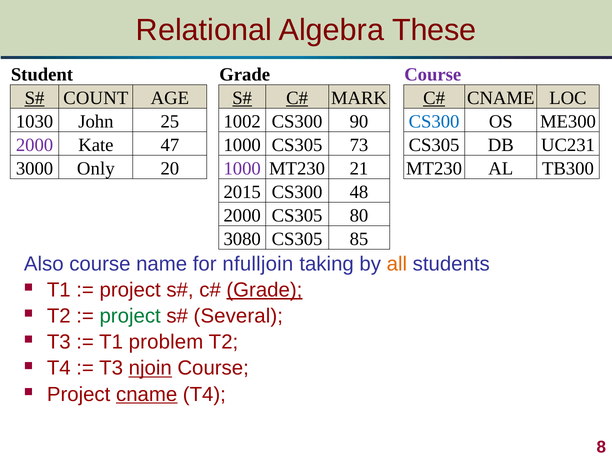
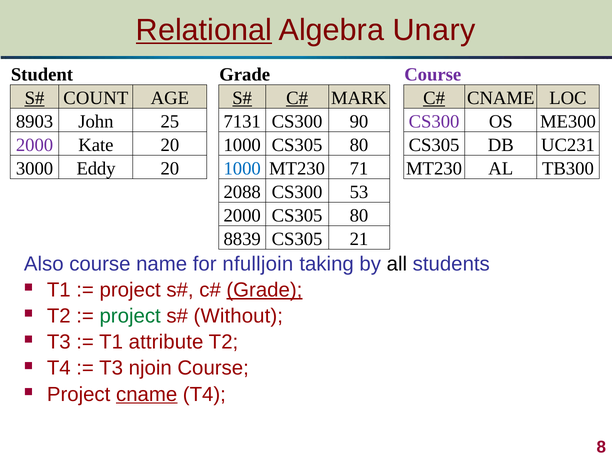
Relational underline: none -> present (204, 30)
These: These -> Unary (434, 30)
1030: 1030 -> 8903 (35, 121)
1002: 1002 -> 7131 (242, 121)
CS300 colour: blue -> purple (434, 121)
Kate 47: 47 -> 20 (170, 145)
1000 CS305 73: 73 -> 80 (359, 145)
Only: Only -> Eddy (96, 168)
1000 colour: purple -> blue (242, 168)
21: 21 -> 71 (359, 168)
2015: 2015 -> 2088 (242, 192)
48: 48 -> 53 (359, 192)
3080: 3080 -> 8839 (242, 239)
85: 85 -> 21 (359, 239)
all colour: orange -> black (397, 264)
Several: Several -> Without (238, 316)
problem: problem -> attribute (166, 342)
njoin underline: present -> none (150, 368)
